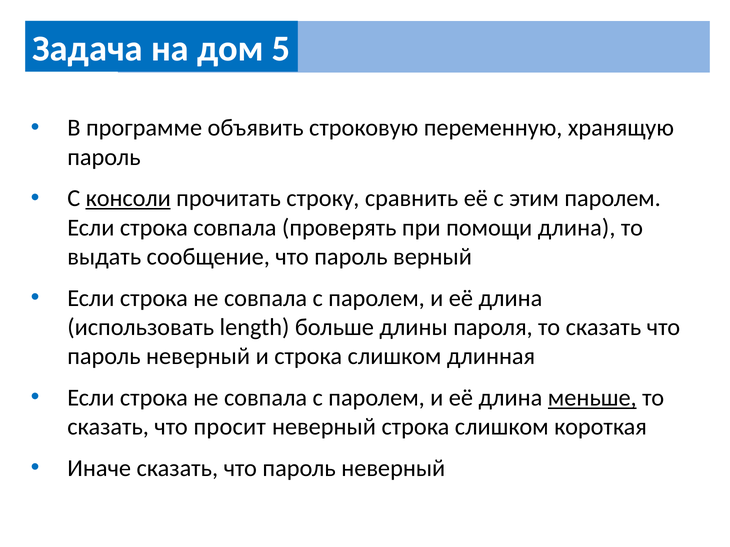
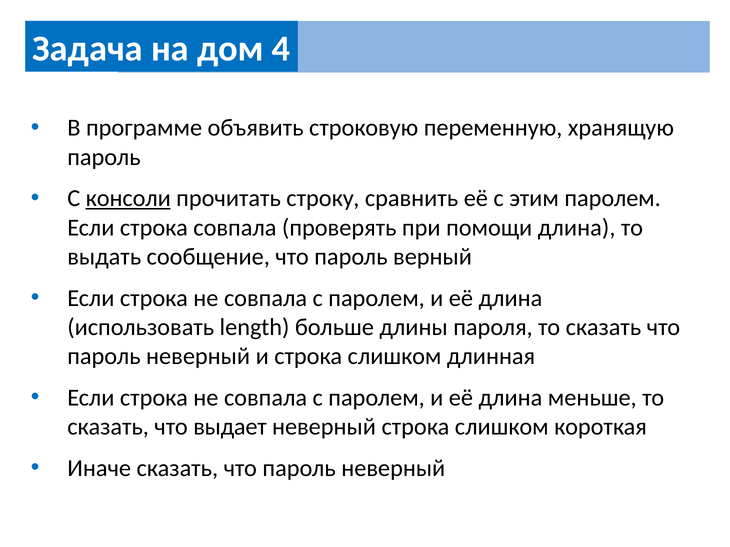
5: 5 -> 4 (281, 49)
меньше underline: present -> none (592, 398)
просит: просит -> выдает (230, 427)
